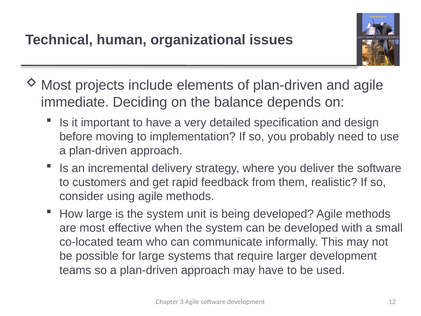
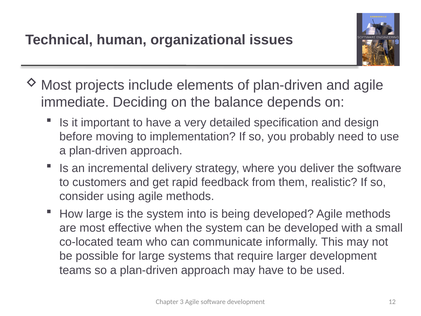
unit: unit -> into (197, 214)
